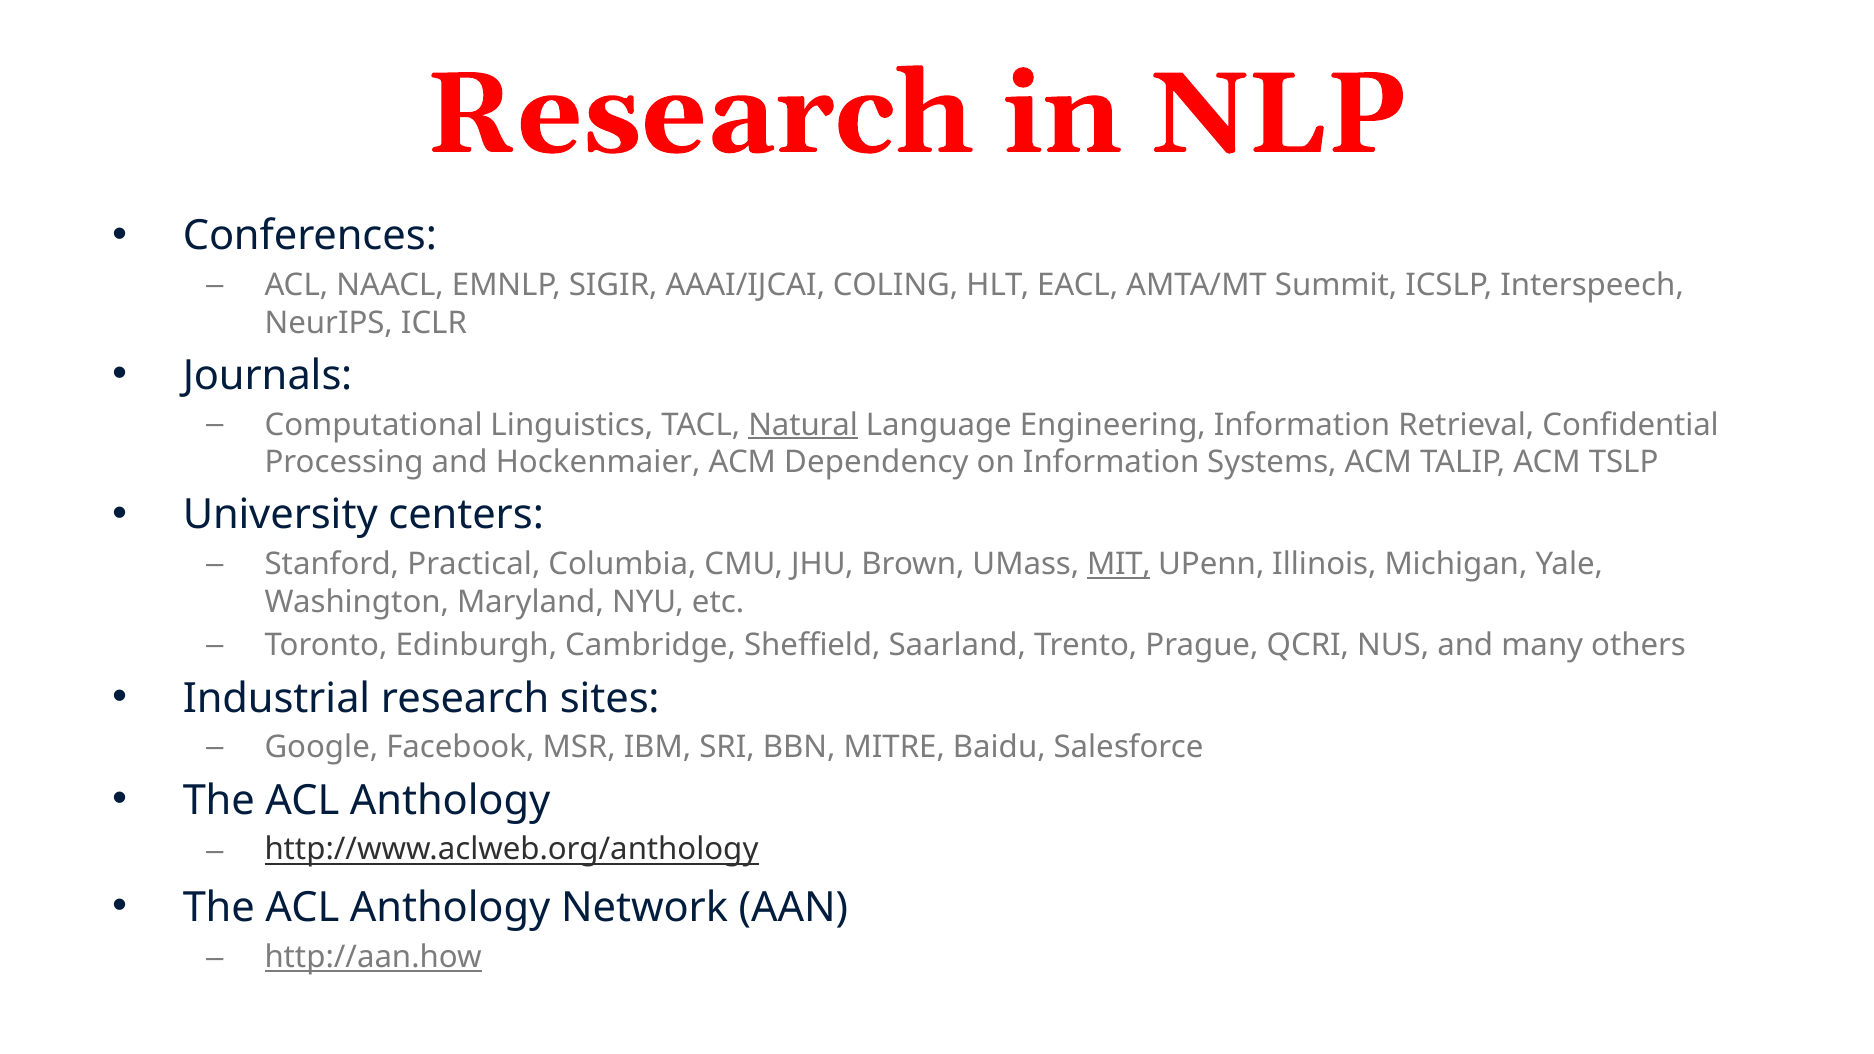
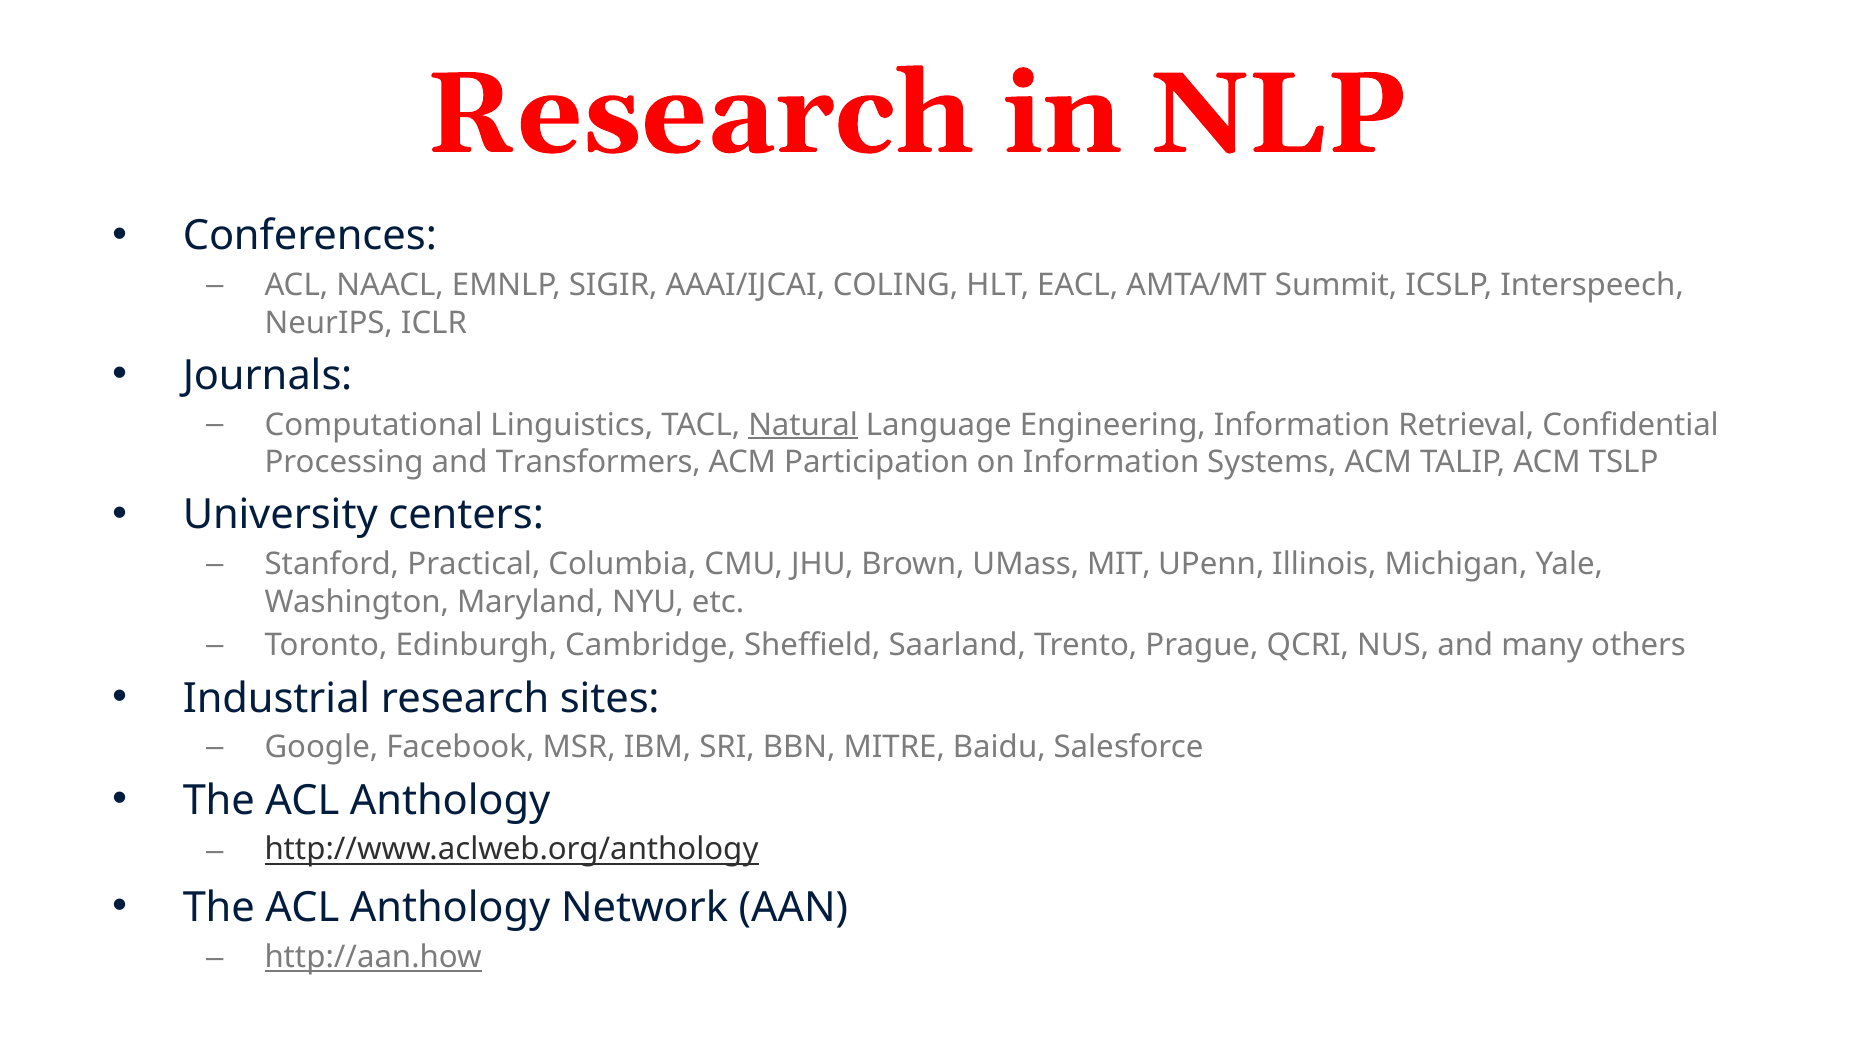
Hockenmaier: Hockenmaier -> Transformers (598, 462)
Dependency: Dependency -> Participation (877, 462)
MIT underline: present -> none (1119, 565)
